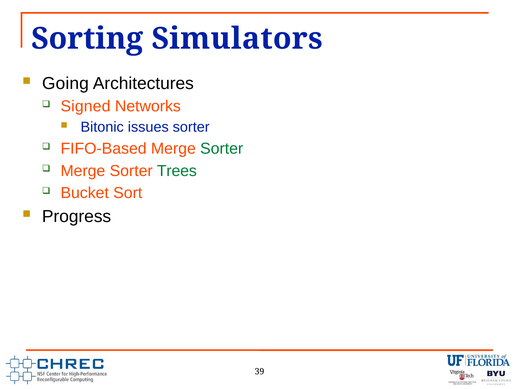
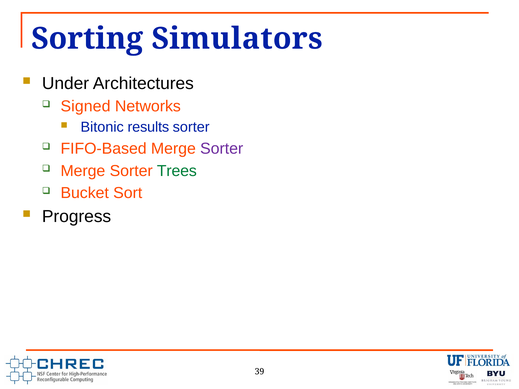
Going: Going -> Under (66, 83)
issues: issues -> results (148, 127)
Sorter colour: green -> purple (222, 149)
